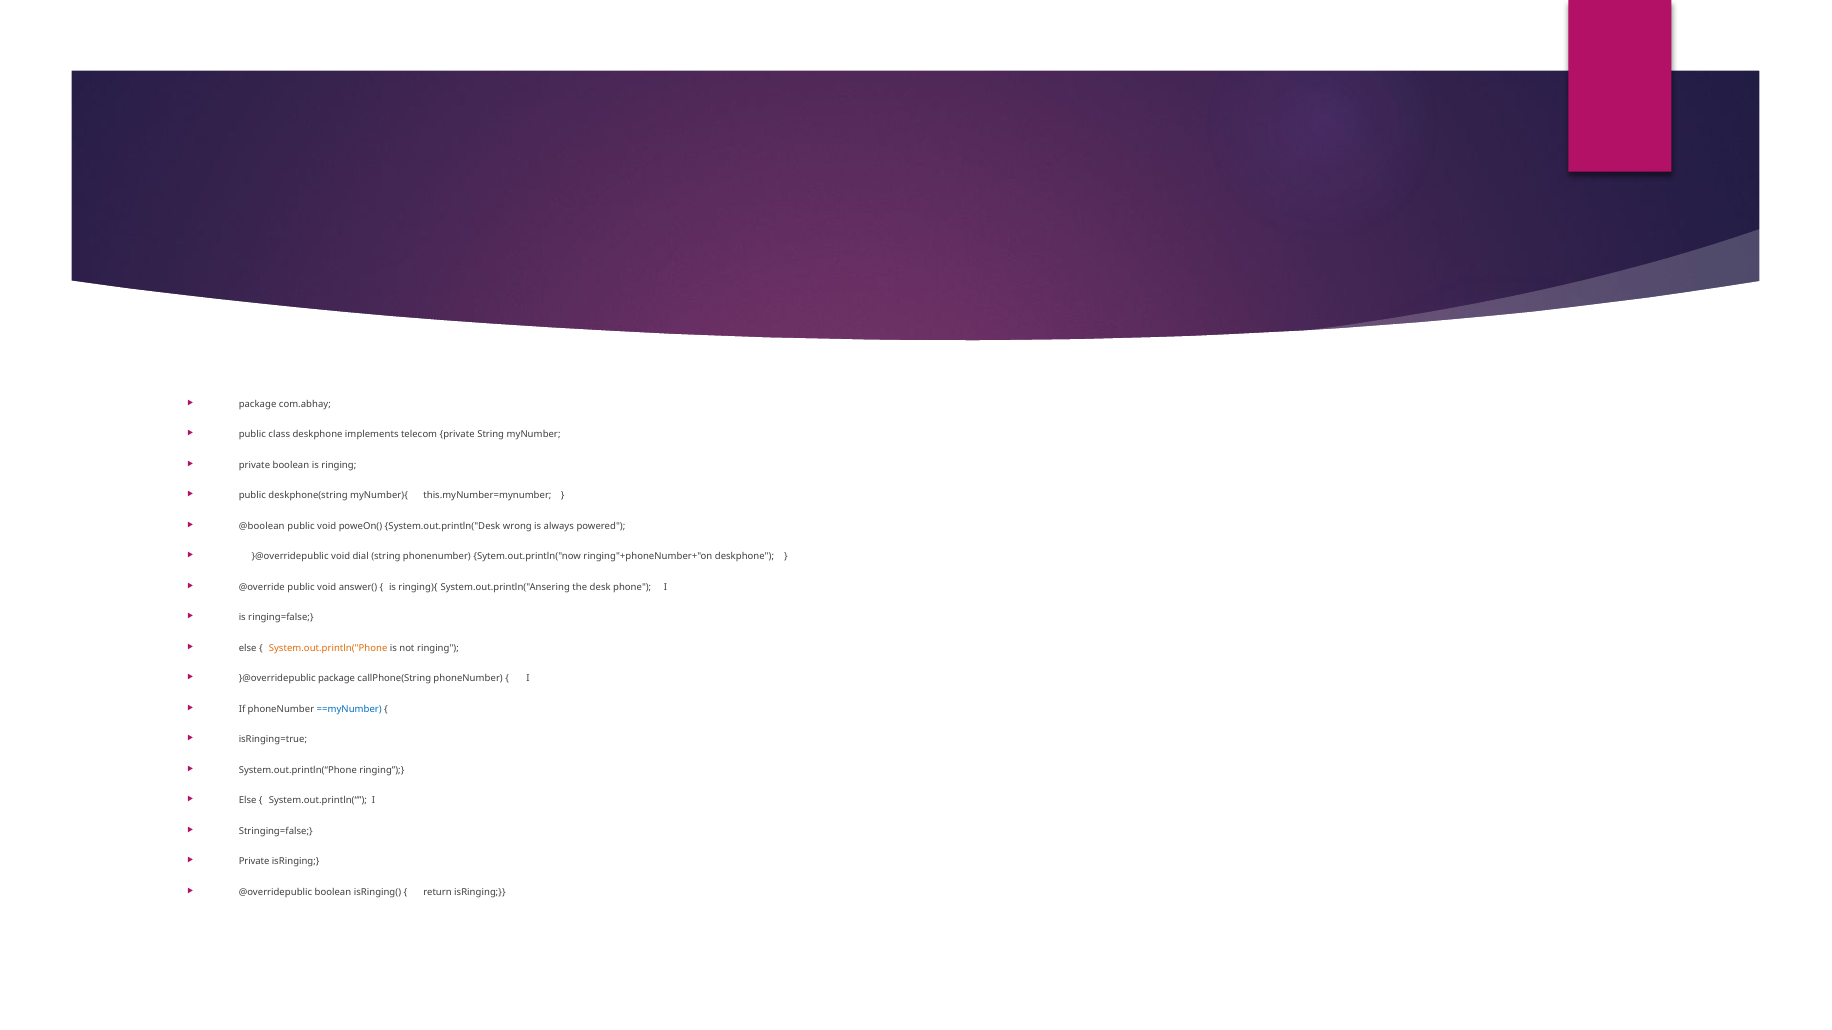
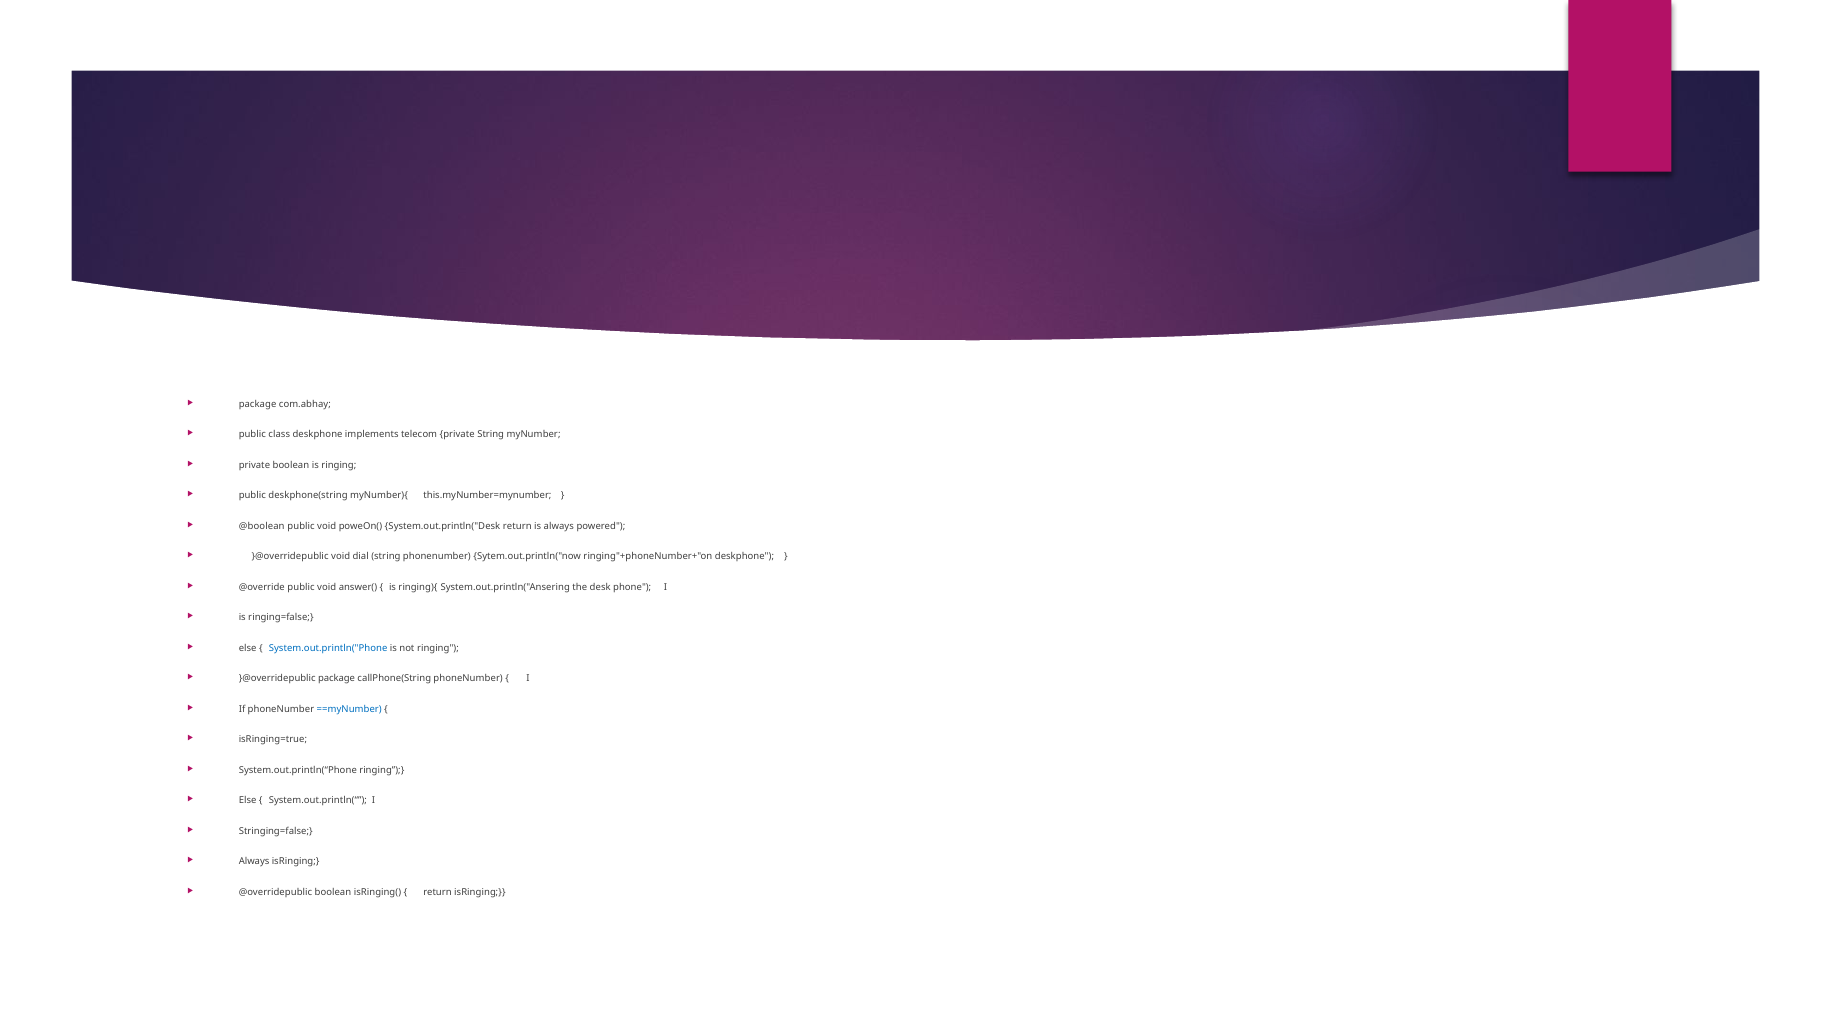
System.out.println("Desk wrong: wrong -> return (517, 526)
System.out.println("Phone colour: orange -> blue (328, 649)
Private: Private -> Always (254, 862)
